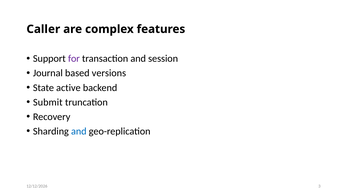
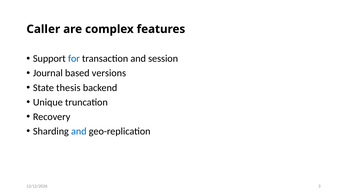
for colour: purple -> blue (74, 59)
active: active -> thesis (68, 88)
Submit: Submit -> Unique (48, 102)
